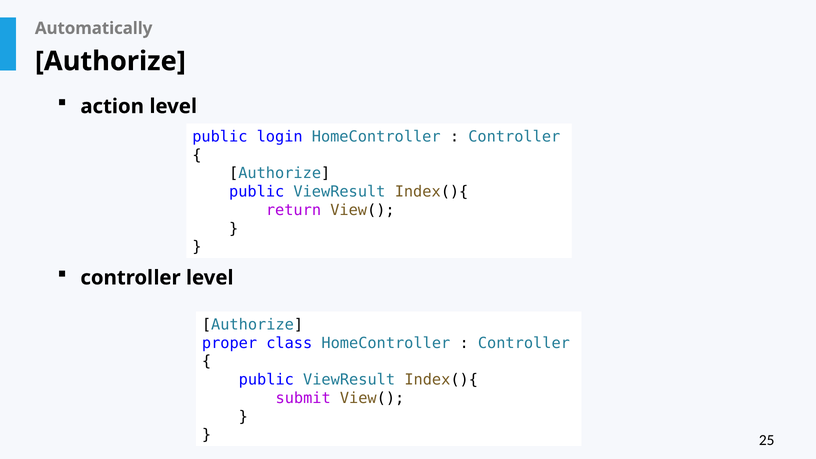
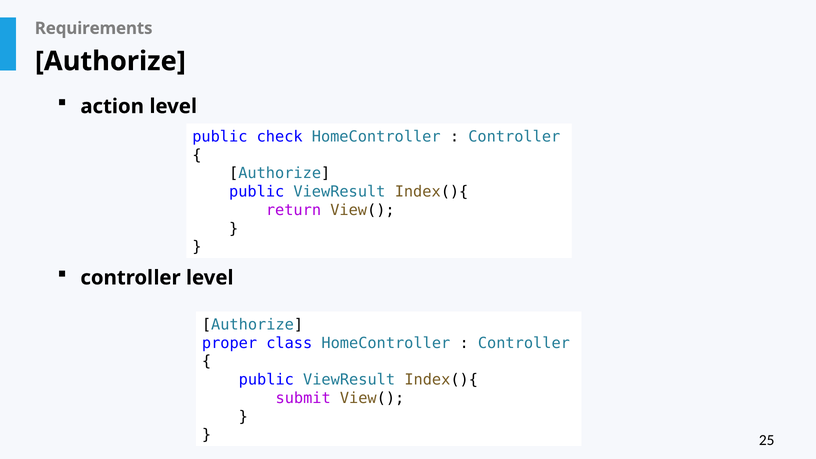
Automatically: Automatically -> Requirements (94, 28)
login: login -> check (280, 137)
